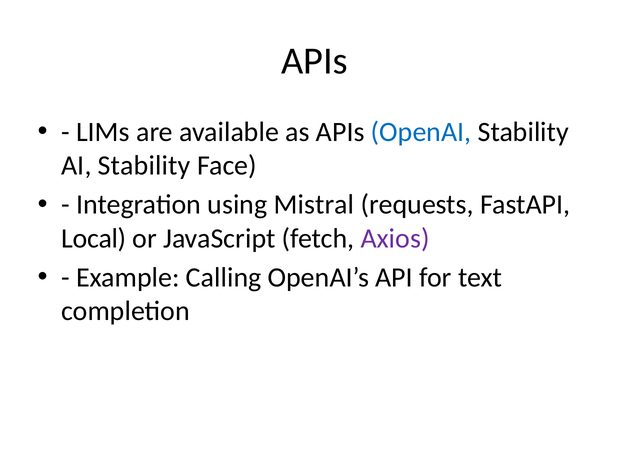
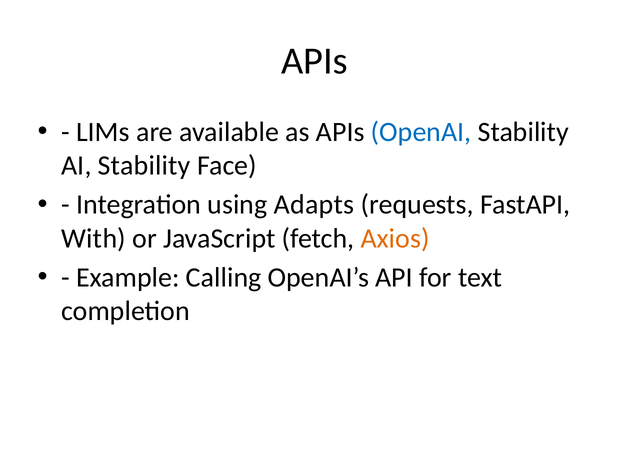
Mistral: Mistral -> Adapts (314, 205)
Local: Local -> With (94, 238)
Axios colour: purple -> orange (395, 238)
